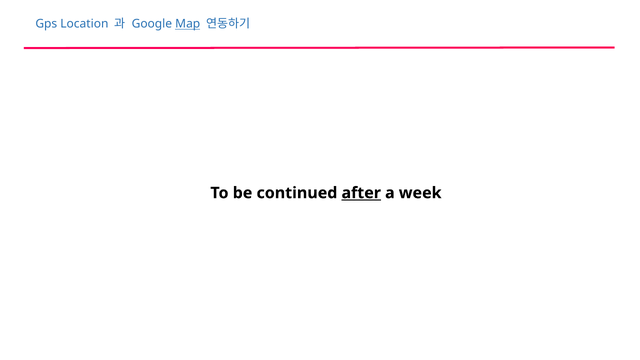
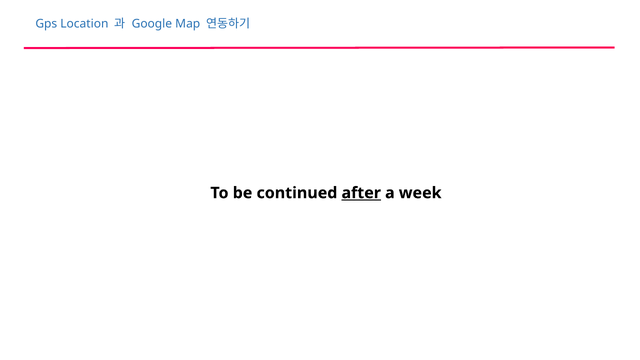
Map underline: present -> none (188, 24)
